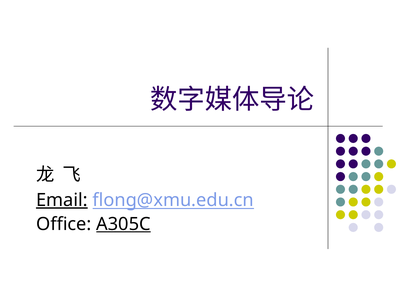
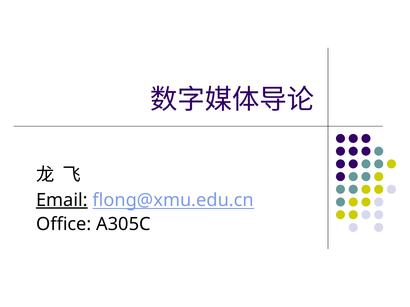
A305C underline: present -> none (123, 224)
